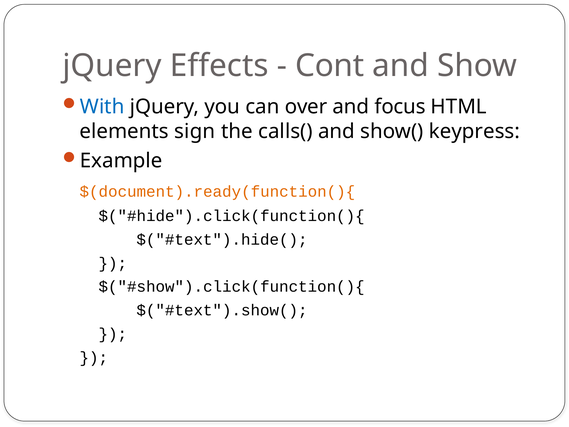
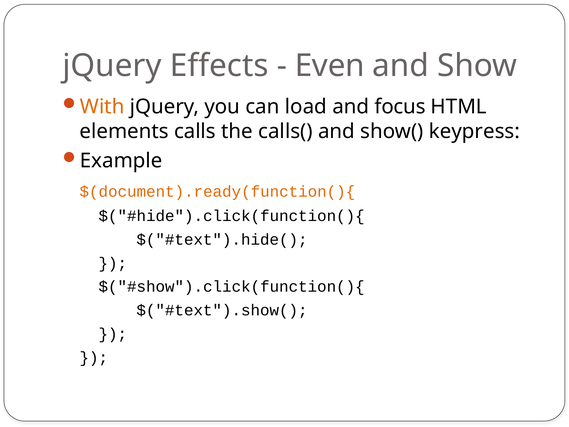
Cont: Cont -> Even (330, 66)
With colour: blue -> orange (102, 107)
over: over -> load (306, 107)
sign: sign -> calls (195, 131)
